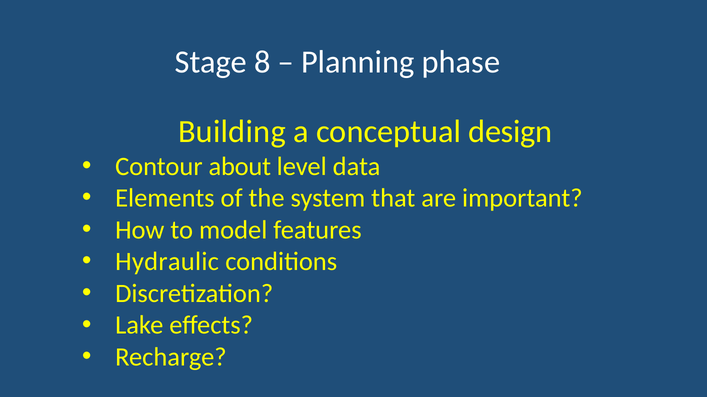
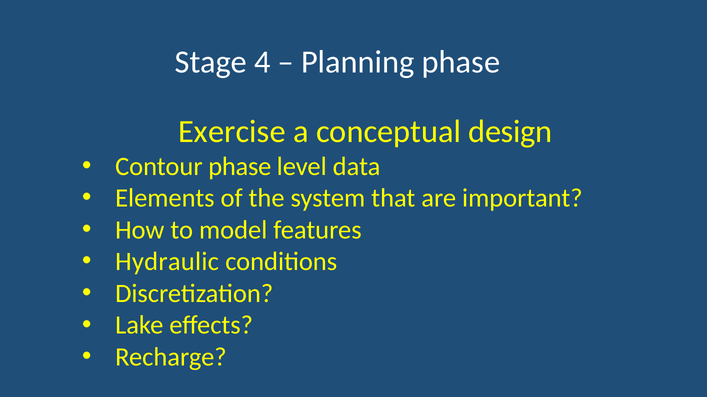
8: 8 -> 4 (262, 62)
Building: Building -> Exercise (232, 132)
Contour about: about -> phase (240, 167)
